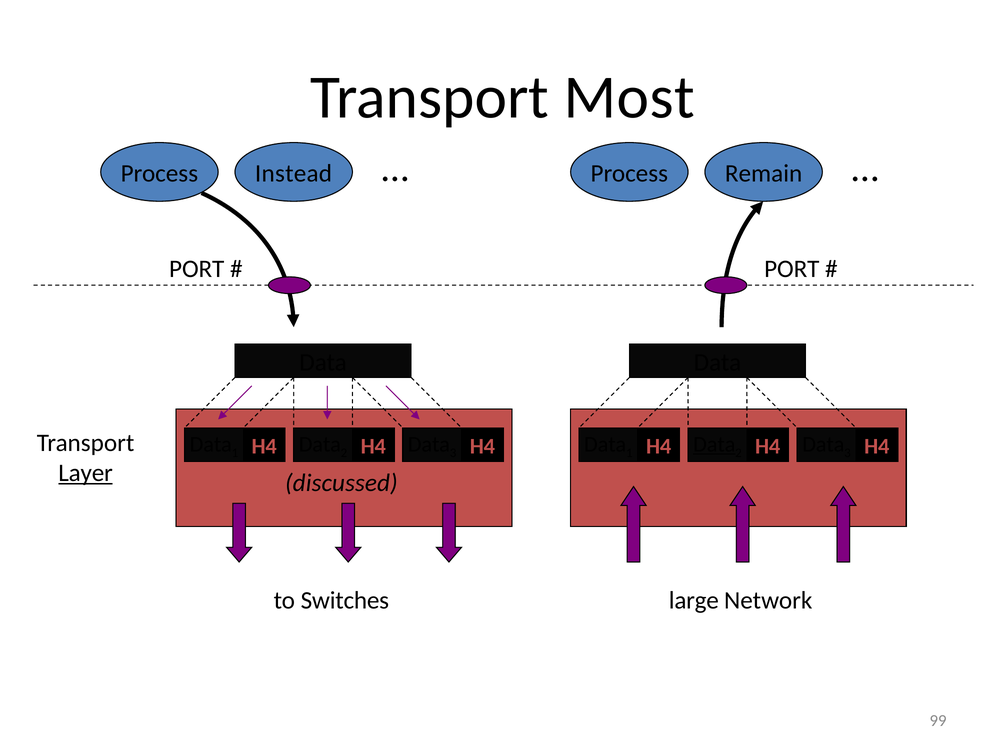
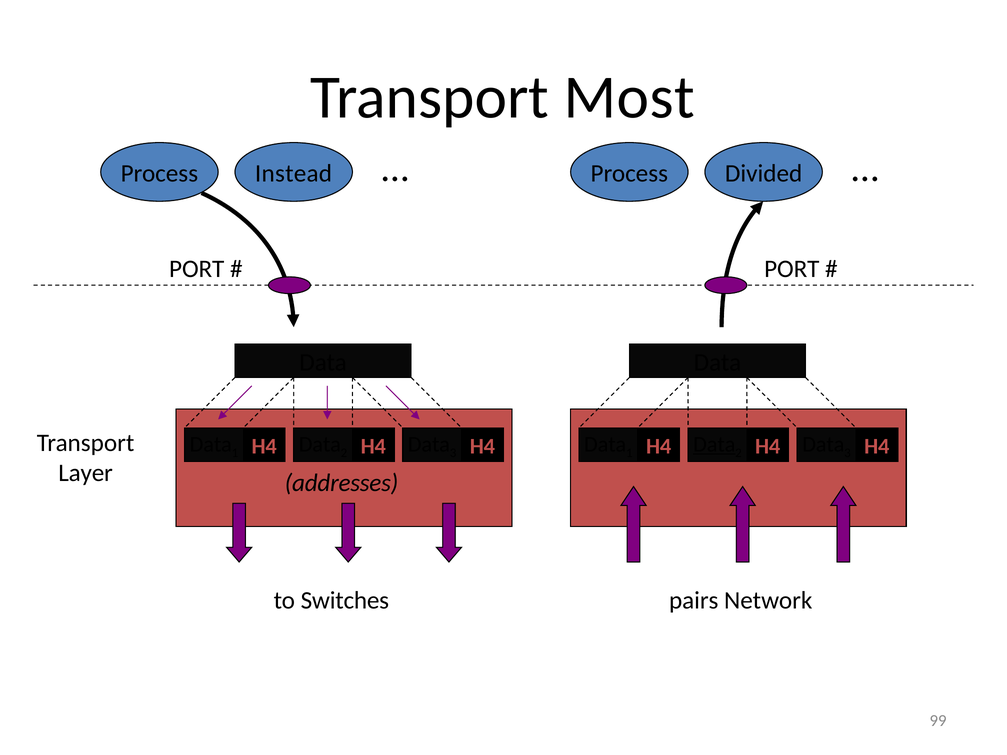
Remain: Remain -> Divided (764, 174)
Layer underline: present -> none (86, 473)
discussed: discussed -> addresses (342, 483)
large: large -> pairs (694, 601)
